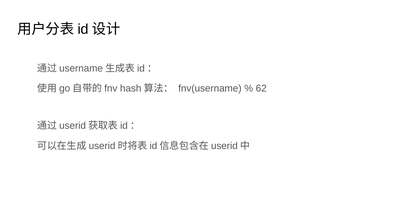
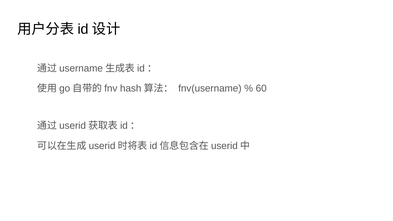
62: 62 -> 60 (261, 89)
